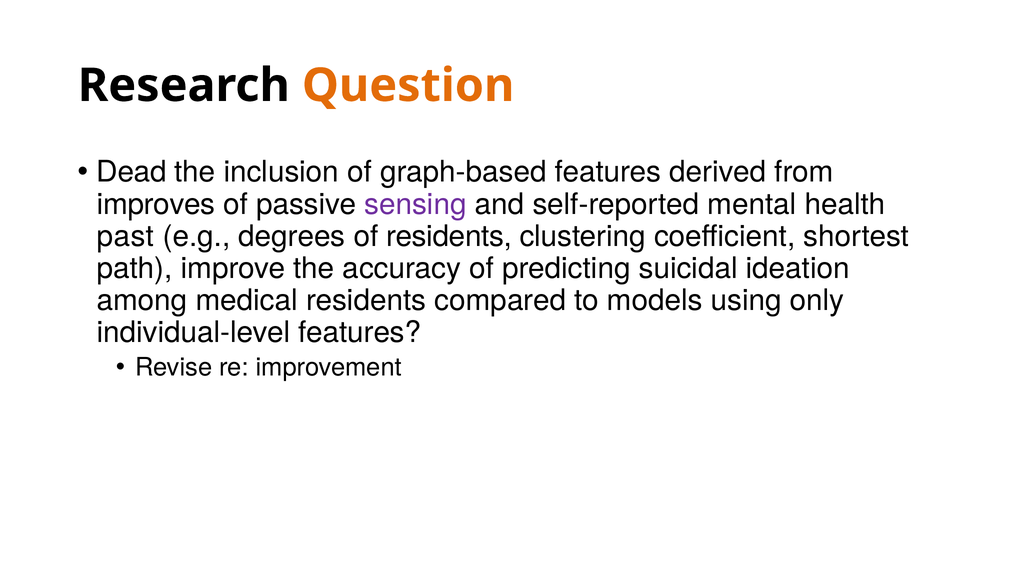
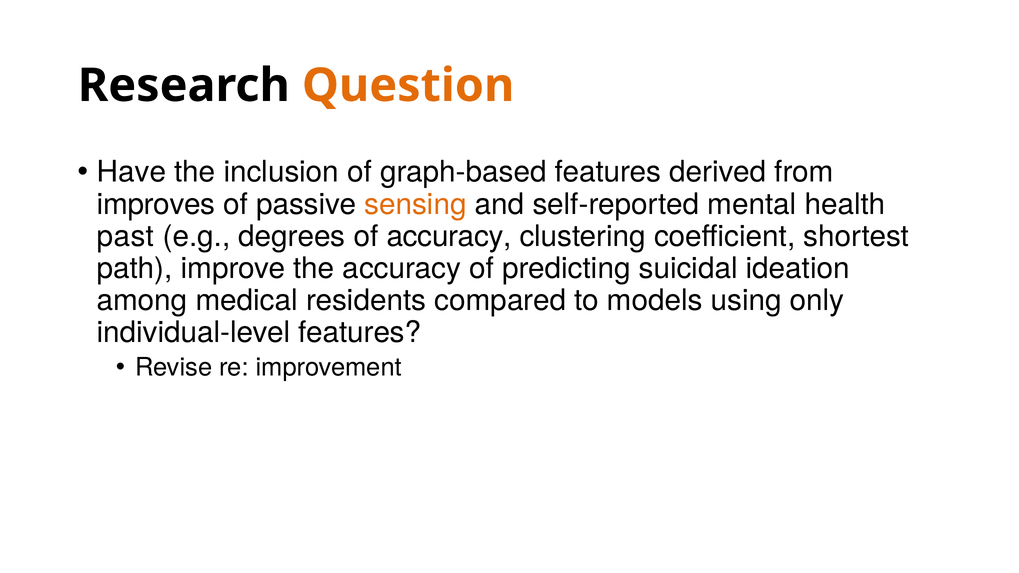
Dead: Dead -> Have (131, 172)
sensing colour: purple -> orange (415, 204)
of residents: residents -> accuracy (449, 236)
